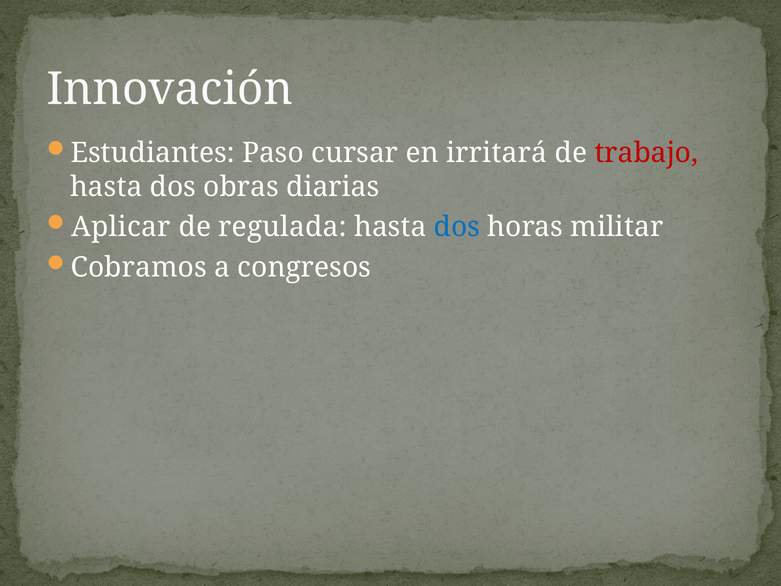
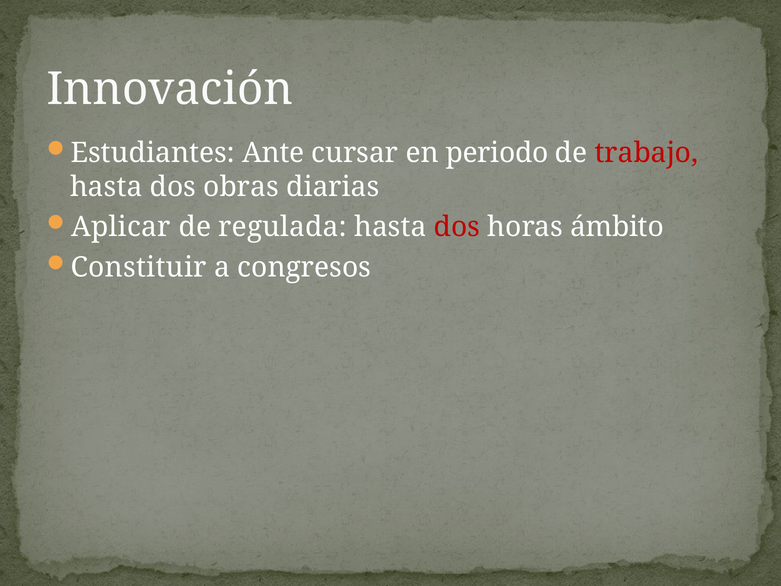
Paso: Paso -> Ante (273, 153)
irritará: irritará -> periodo (497, 153)
dos colour: blue -> red (457, 227)
militar: militar -> ámbito (617, 227)
Cobramos: Cobramos -> Constituir (139, 267)
